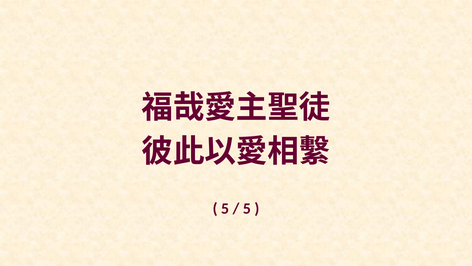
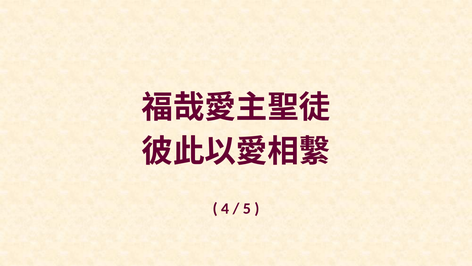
5: 5 -> 4 (225, 208)
